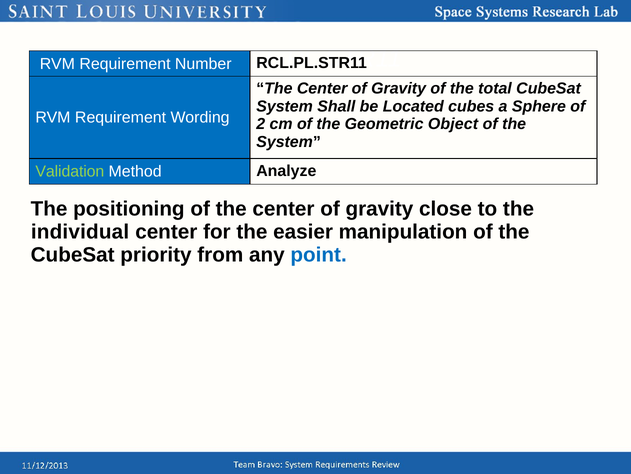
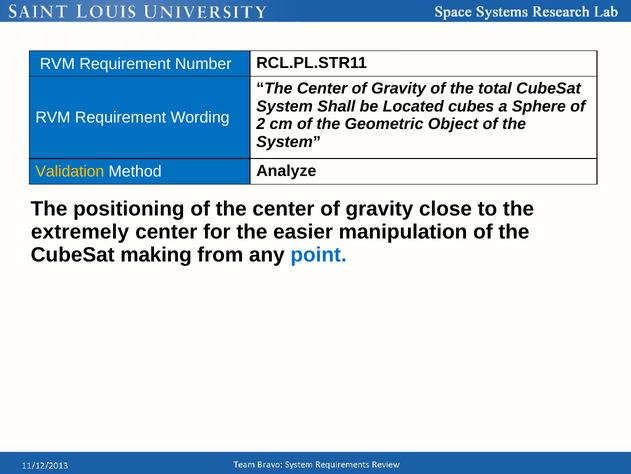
Validation colour: light green -> yellow (70, 171)
individual: individual -> extremely (80, 232)
priority: priority -> making (156, 255)
